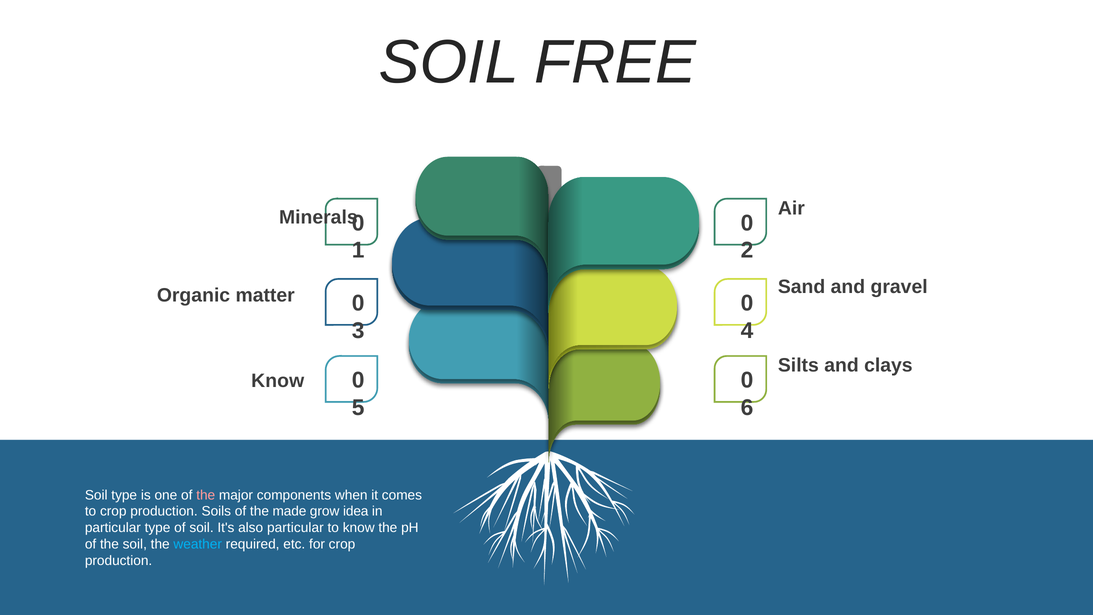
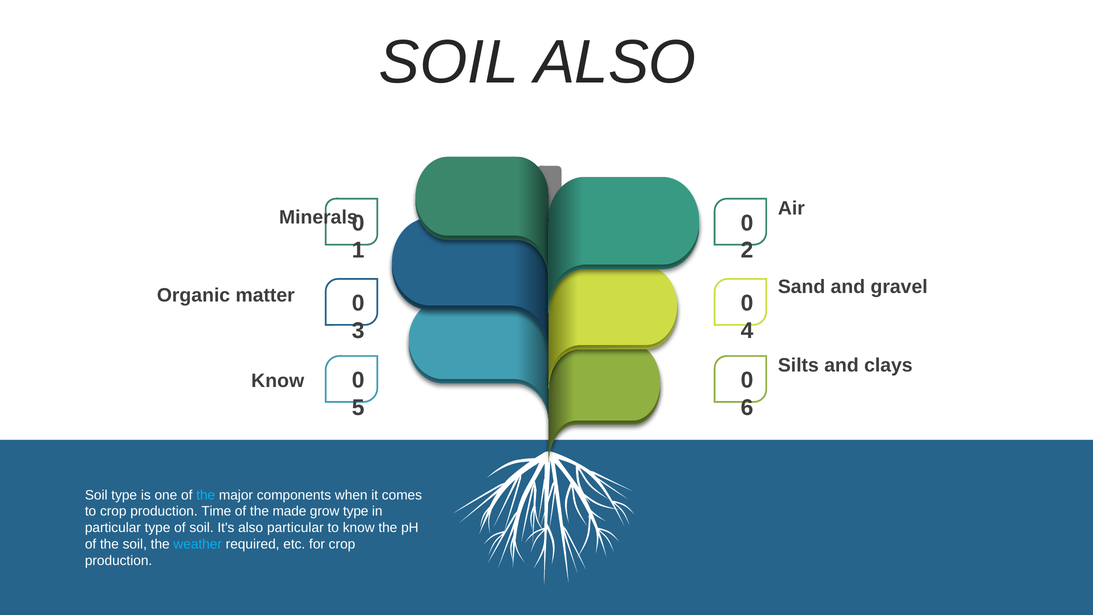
SOIL FREE: FREE -> ALSO (615, 63)
the colour: pink -> light blue (206, 495)
Soils: Soils -> Time (216, 511)
grow idea: idea -> type (356, 511)
